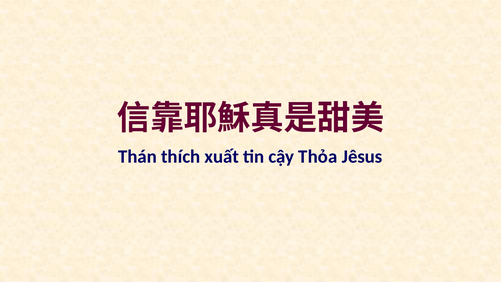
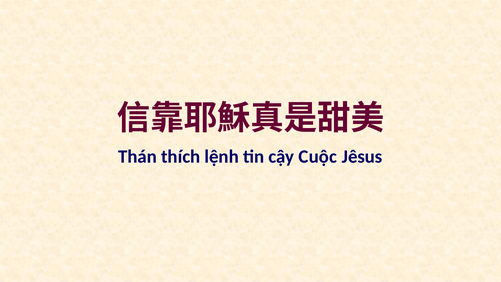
xuất: xuất -> lệnh (222, 156)
Thỏa: Thỏa -> Cuộc (318, 156)
